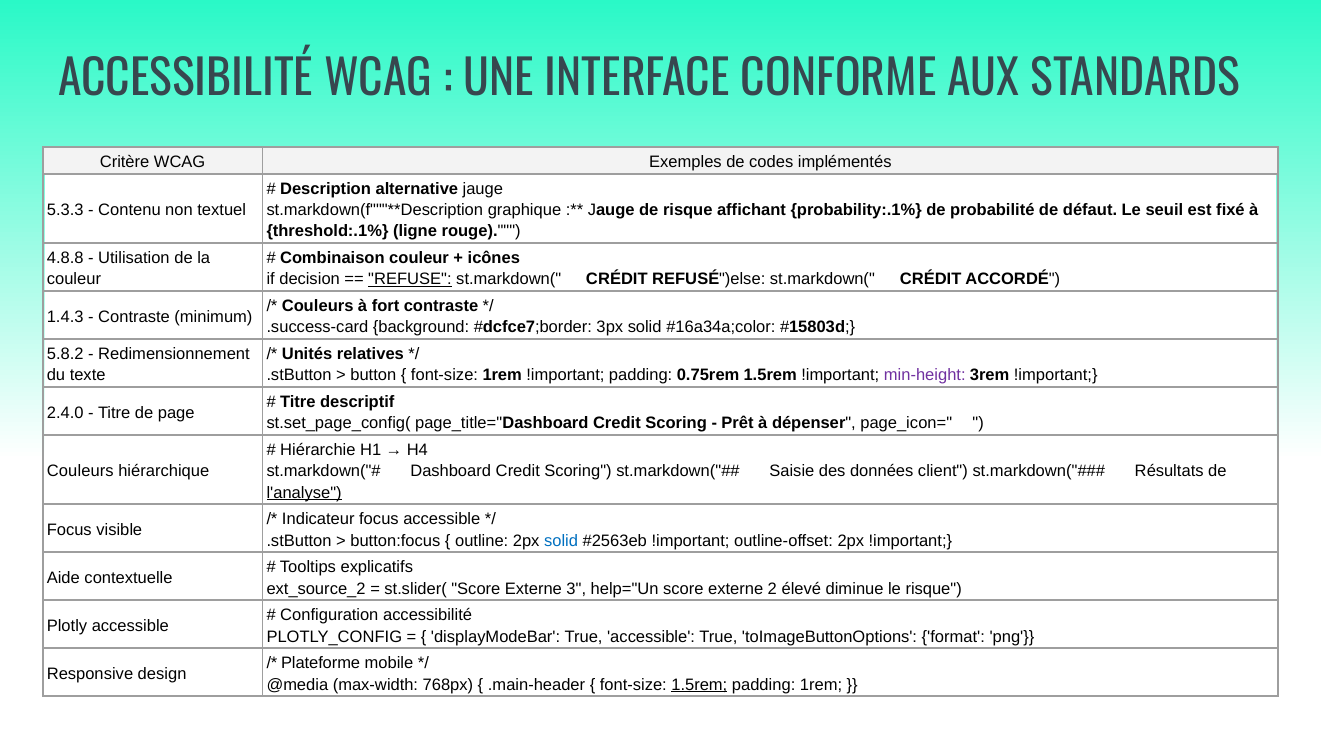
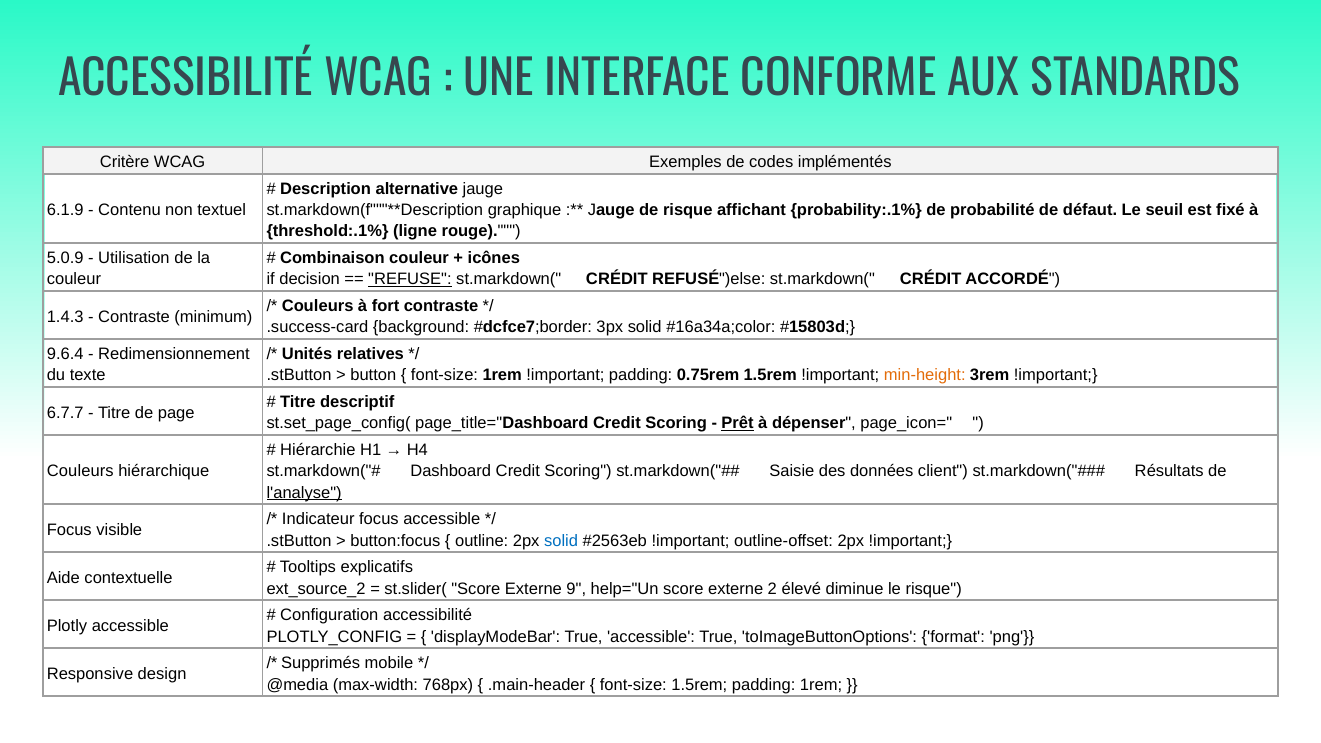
5.3.3: 5.3.3 -> 6.1.9 (65, 210)
4.8.8: 4.8.8 -> 5.0.9 (65, 258)
5.8.2: 5.8.2 -> 9.6.4 (65, 354)
min-height colour: purple -> orange (925, 375)
2.4.0: 2.4.0 -> 6.7.7 (65, 413)
Prêt underline: none -> present (737, 423)
3: 3 -> 9 (576, 589)
Plateforme: Plateforme -> Supprimés (321, 663)
1.5rem underline: present -> none (699, 685)
